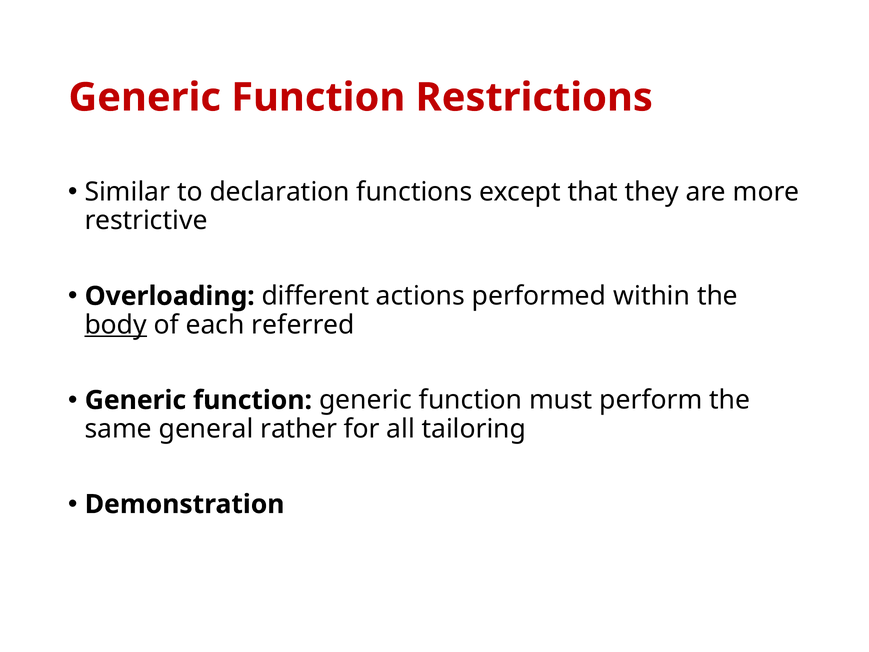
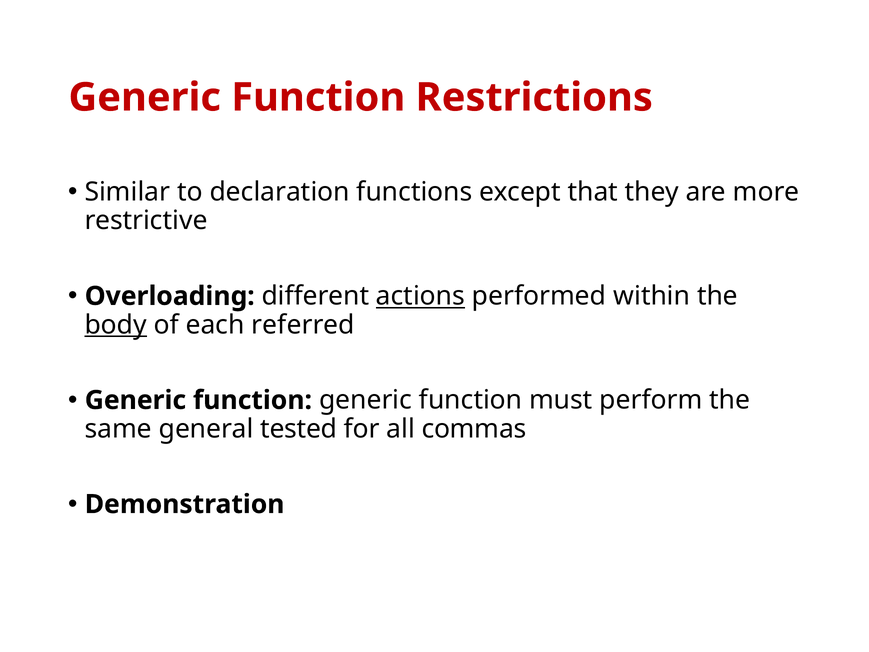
actions underline: none -> present (420, 296)
rather: rather -> tested (299, 429)
tailoring: tailoring -> commas (474, 429)
